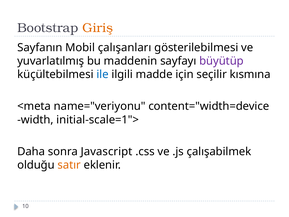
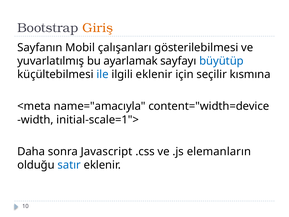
maddenin: maddenin -> ayarlamak (131, 61)
büyütüp colour: purple -> blue (221, 61)
ilgili madde: madde -> eklenir (154, 74)
name="veriyonu: name="veriyonu -> name="amacıyla (100, 106)
çalışabilmek: çalışabilmek -> elemanların (219, 151)
satır colour: orange -> blue (69, 165)
